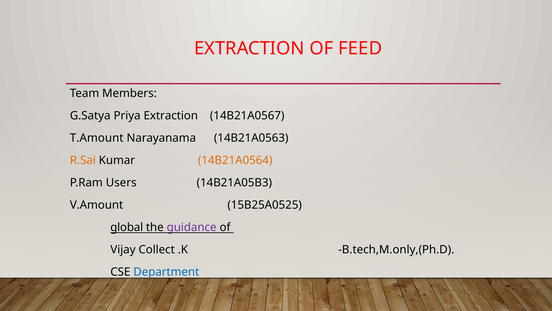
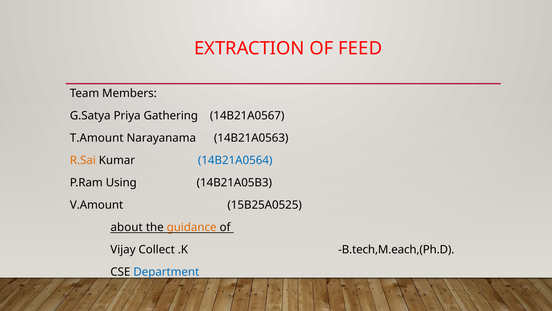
Priya Extraction: Extraction -> Gathering (171, 116)
14B21A0564 colour: orange -> blue (235, 160)
Users: Users -> Using (121, 182)
global: global -> about (127, 227)
guidance colour: purple -> orange (192, 227)
B.tech,M.only,(Ph.D: B.tech,M.only,(Ph.D -> B.tech,M.each,(Ph.D (396, 249)
